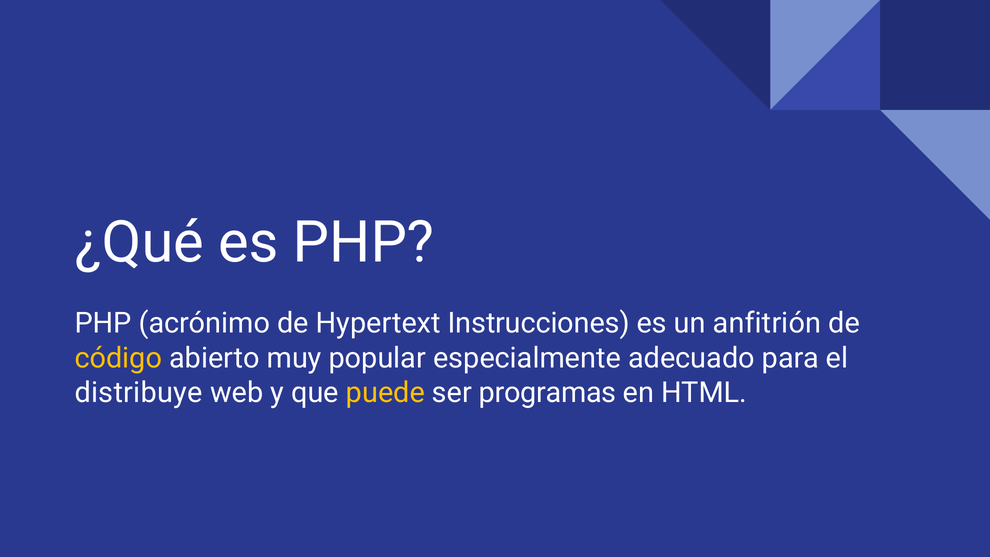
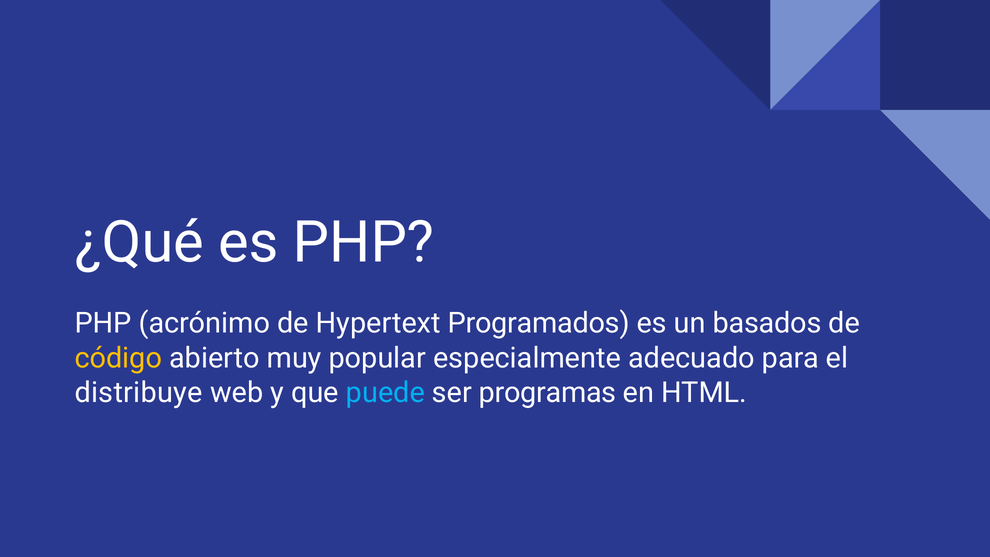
Instrucciones: Instrucciones -> Programados (539, 323)
anfitrión: anfitrión -> basados (767, 323)
puede colour: yellow -> light blue (385, 393)
